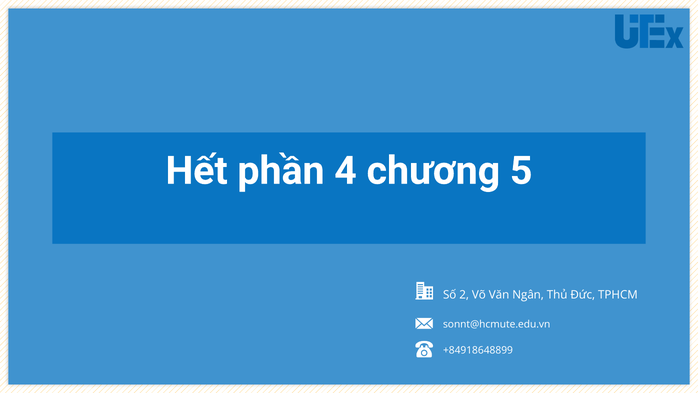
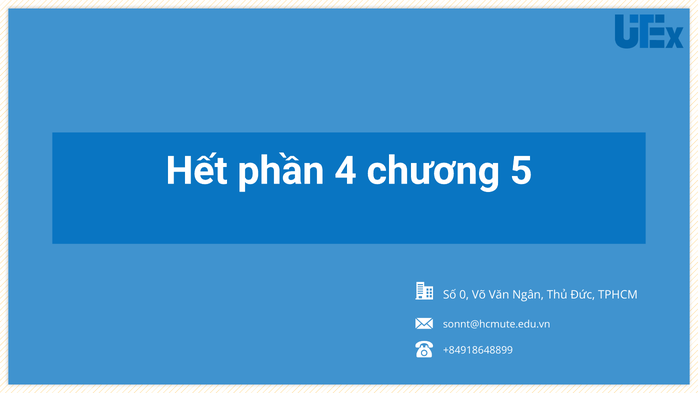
2: 2 -> 0 (464, 295)
